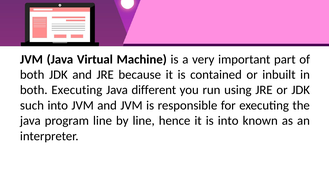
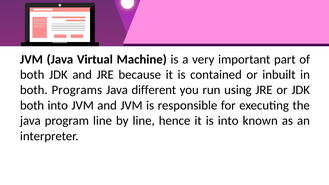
both Executing: Executing -> Programs (77, 90)
such: such -> both (32, 105)
